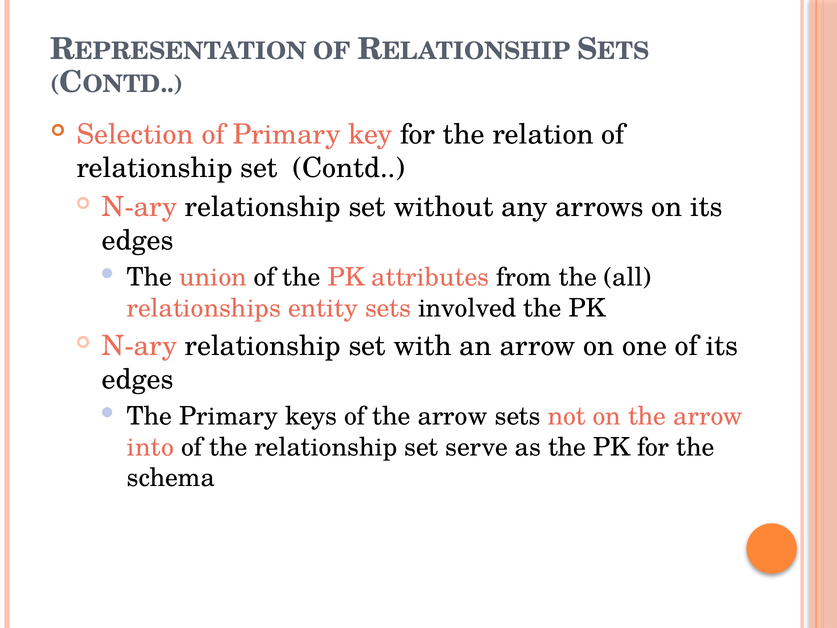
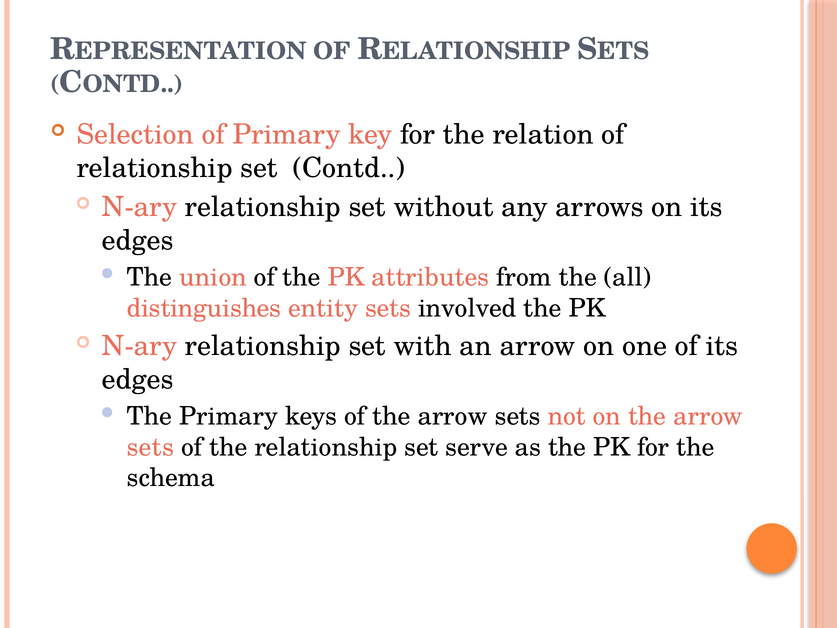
relationships: relationships -> distinguishes (204, 308)
into: into -> sets (150, 447)
